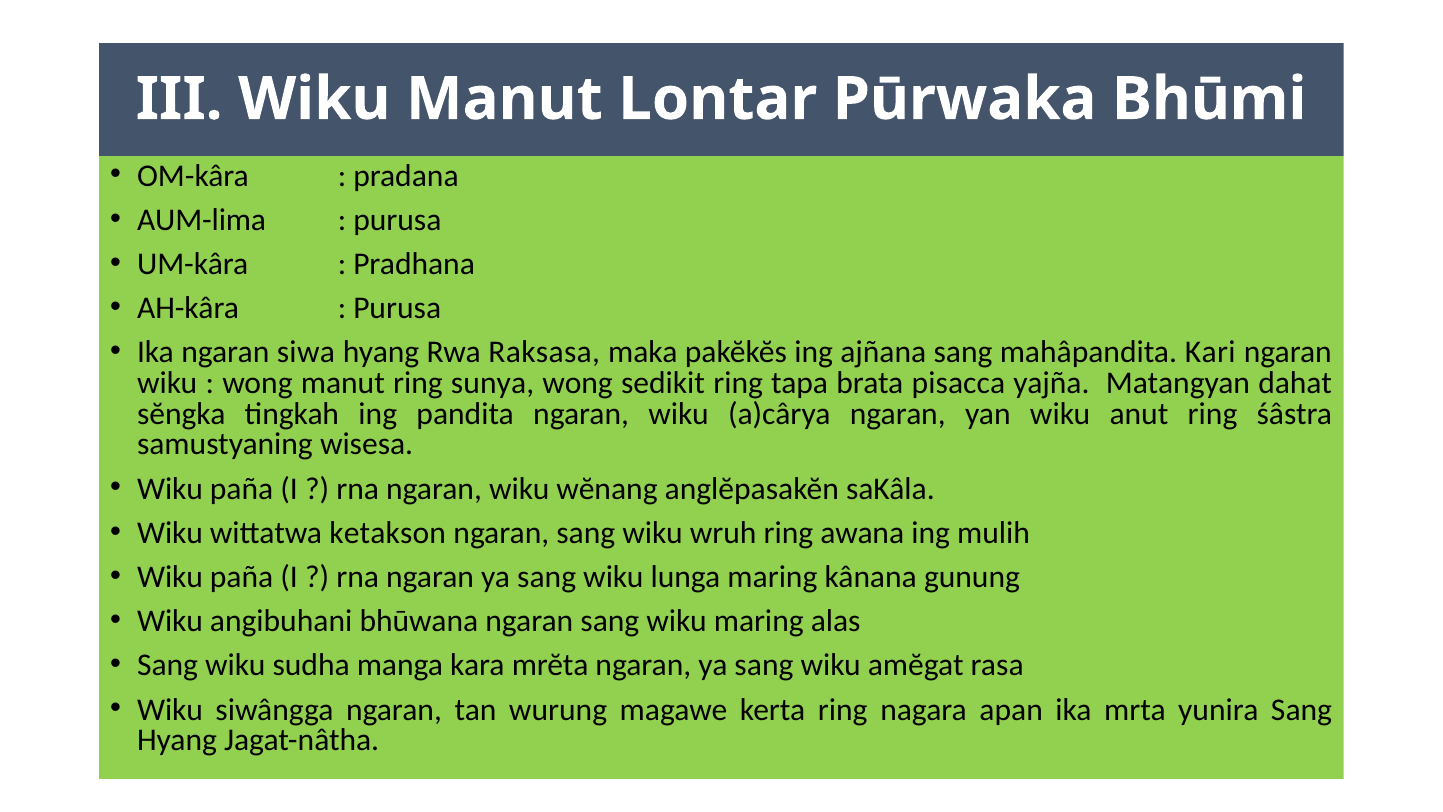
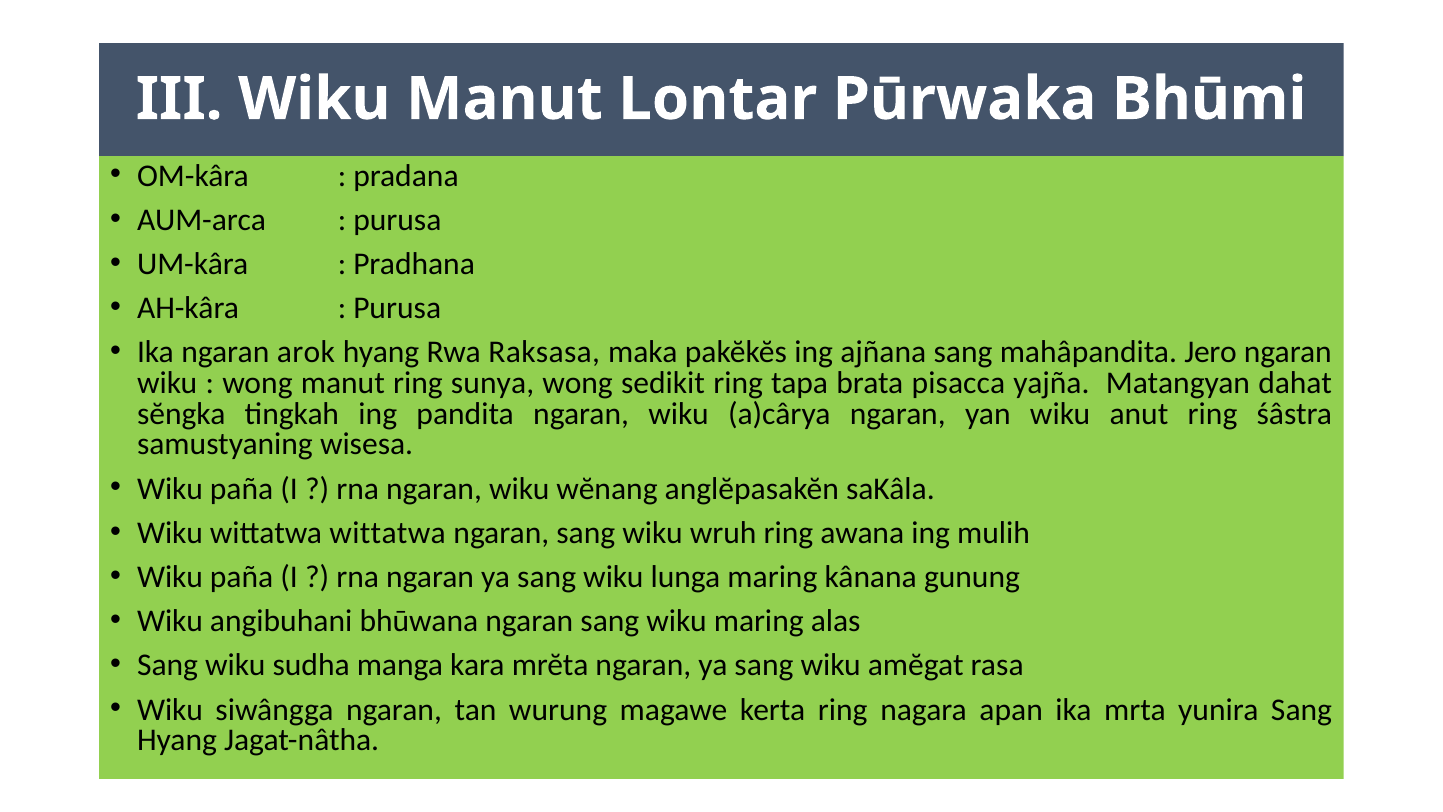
AUM-lima: AUM-lima -> AUM-arca (202, 220)
siwa: siwa -> arok (306, 352)
Kari: Kari -> Jero (1211, 352)
wittatwa ketakson: ketakson -> wittatwa (388, 533)
